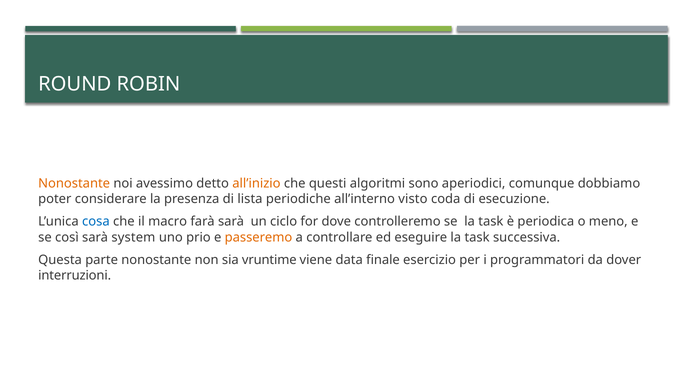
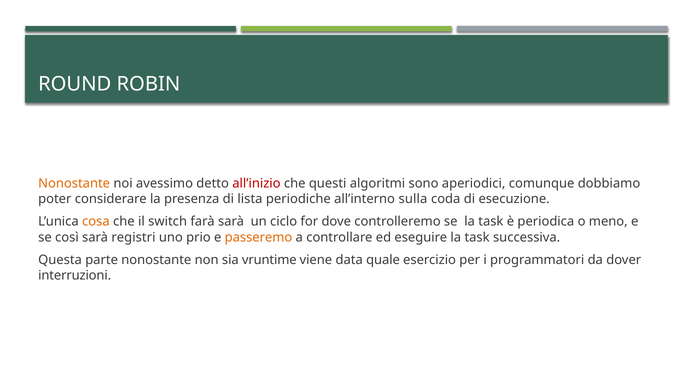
all’inizio colour: orange -> red (256, 183)
visto: visto -> sulla (413, 199)
cosa colour: blue -> orange (96, 222)
macro: macro -> switch (168, 222)
system: system -> registri (133, 237)
finale: finale -> quale (383, 260)
